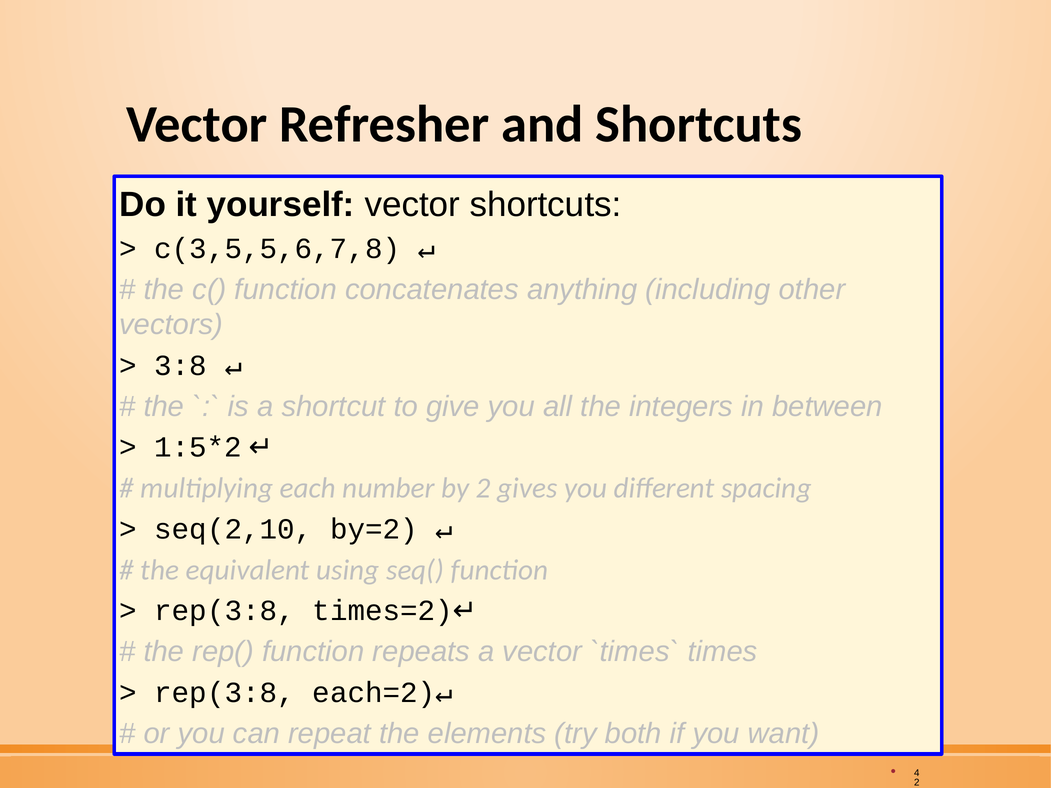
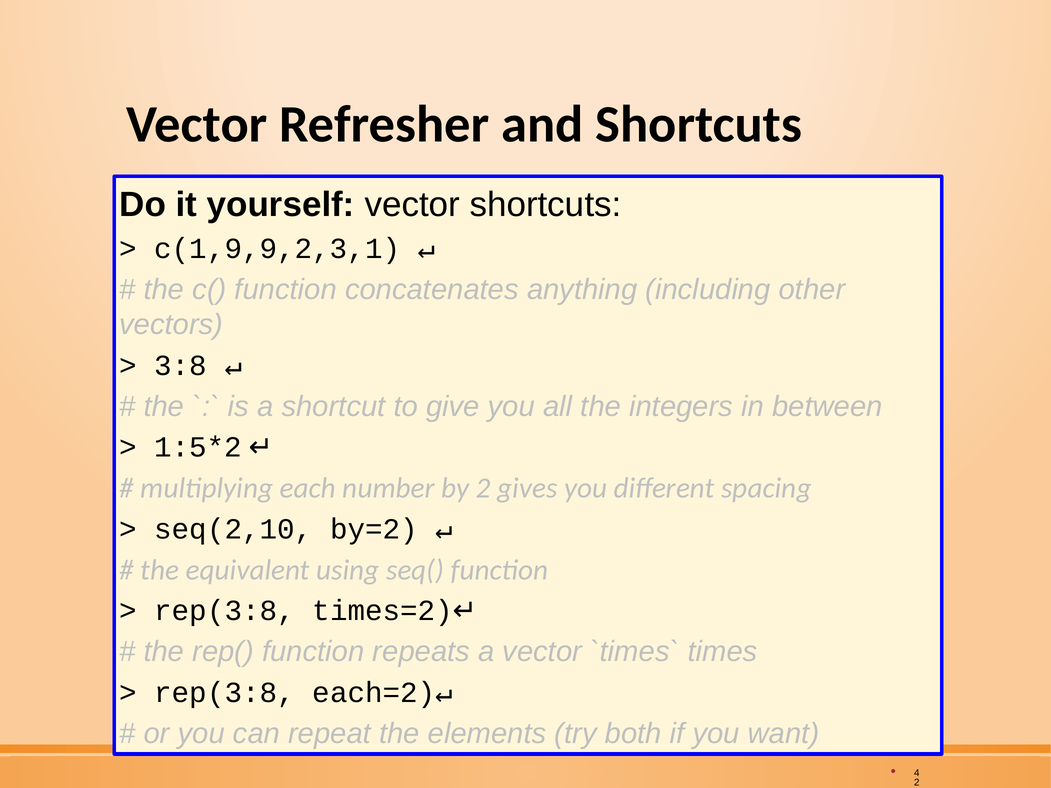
c(3,5,5,6,7,8: c(3,5,5,6,7,8 -> c(1,9,9,2,3,1 (277, 249)
